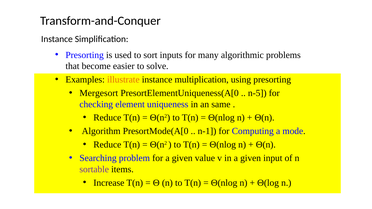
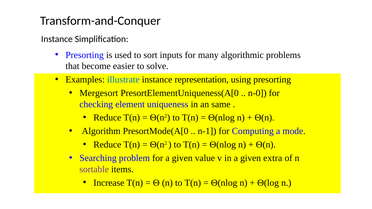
illustrate colour: orange -> blue (123, 80)
multiplication: multiplication -> representation (202, 80)
n-5: n-5 -> n-0 (257, 93)
input: input -> extra (273, 158)
